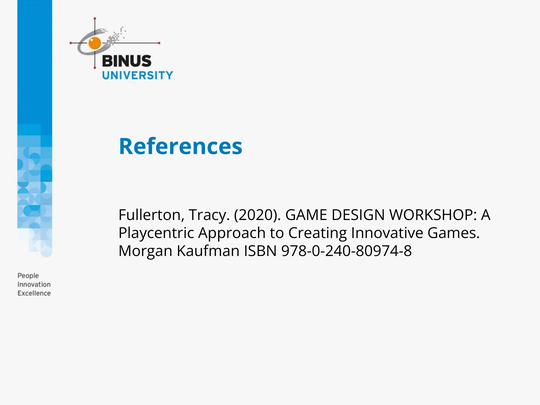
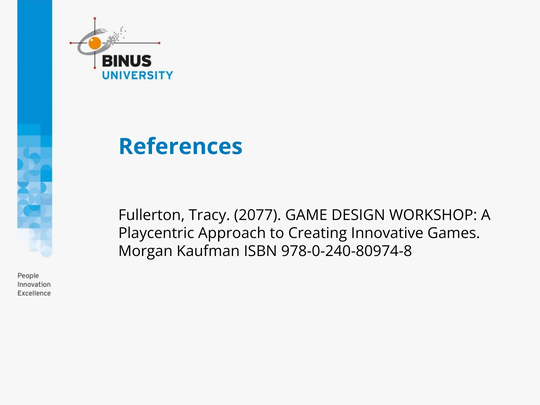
2020: 2020 -> 2077 (258, 215)
